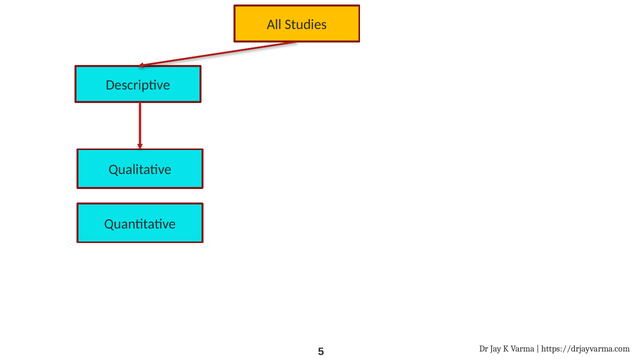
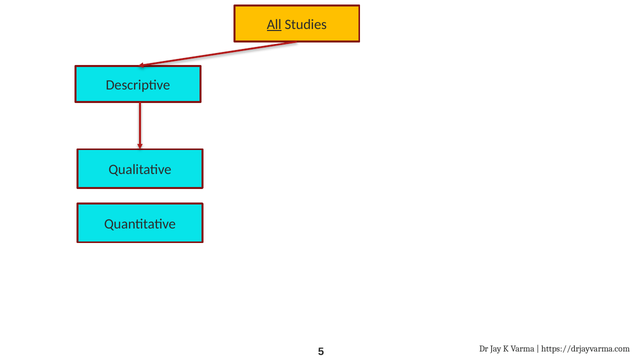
All underline: none -> present (274, 25)
